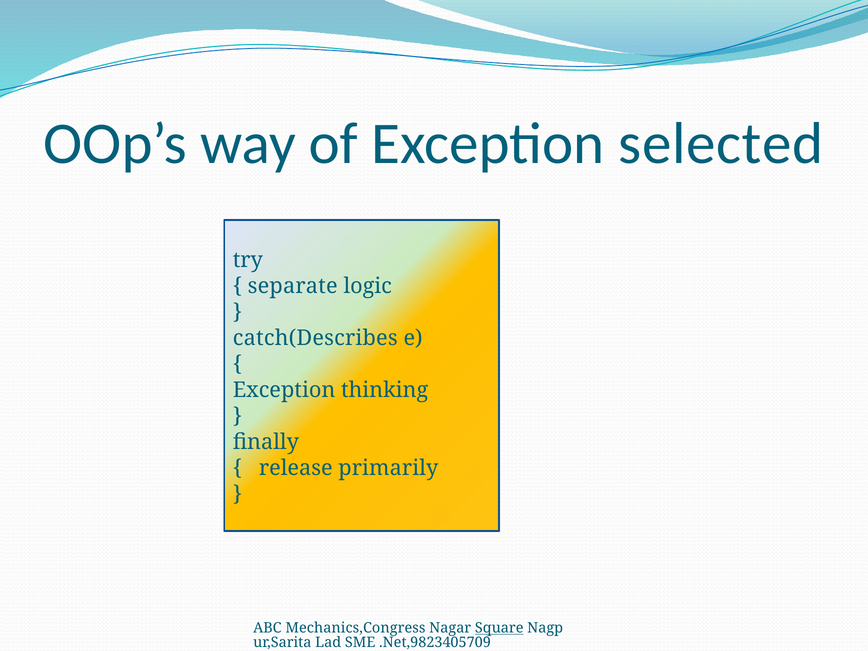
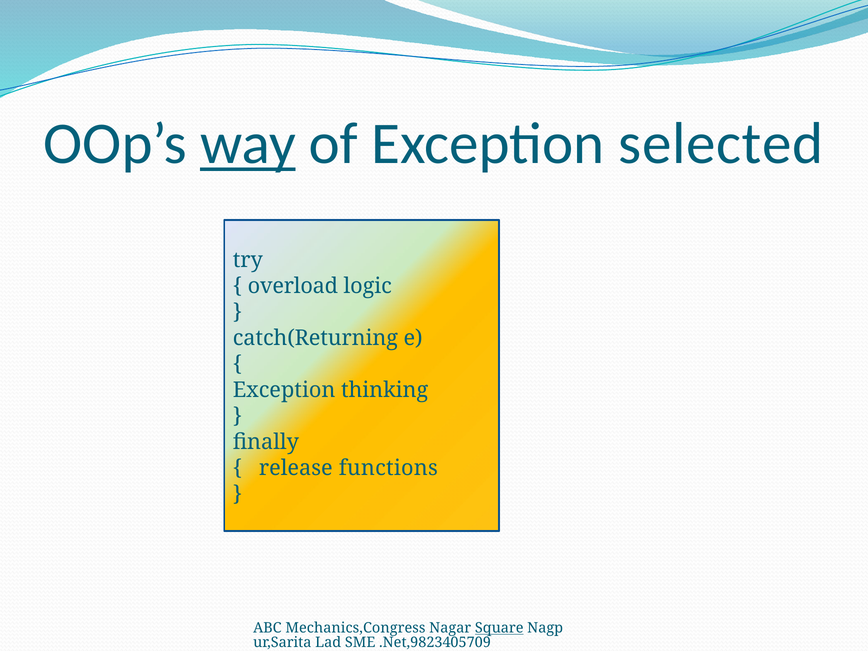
way underline: none -> present (248, 144)
separate: separate -> overload (293, 286)
catch(Describes: catch(Describes -> catch(Returning (315, 338)
primarily: primarily -> functions (388, 468)
